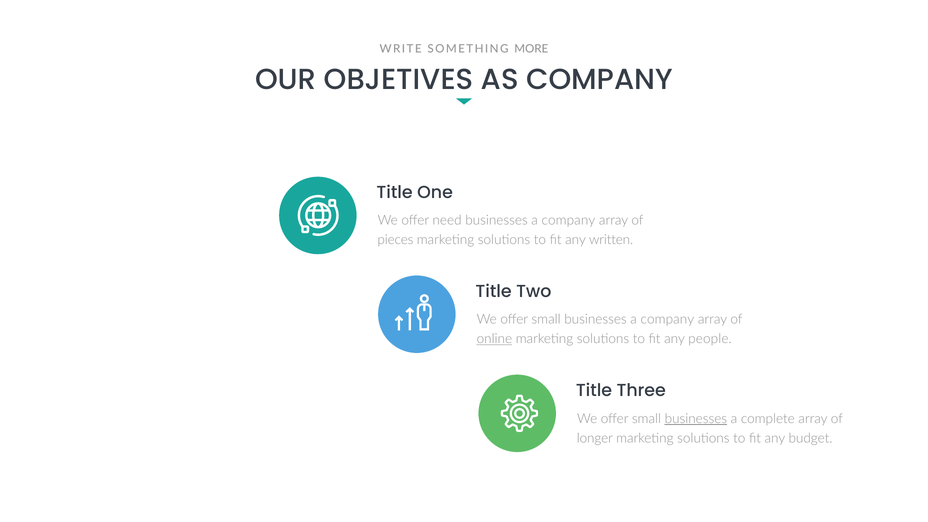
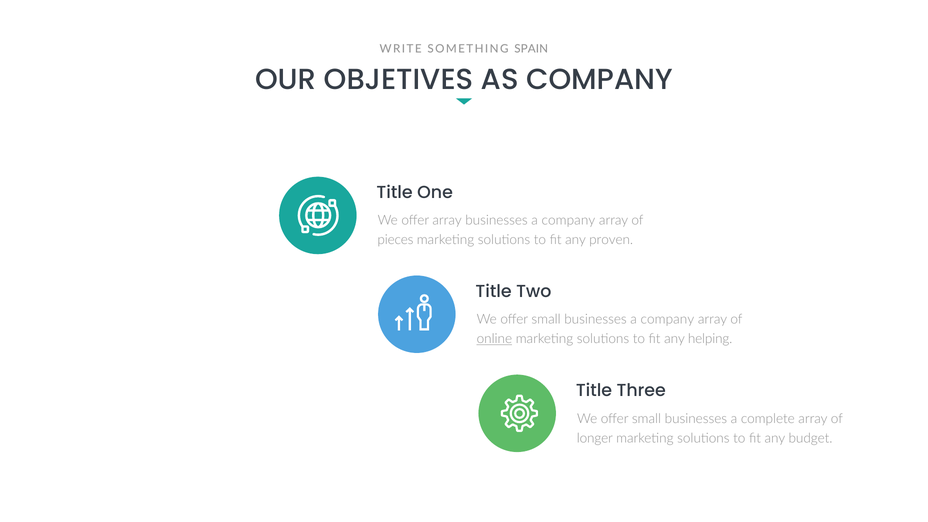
MORE: MORE -> SPAIN (531, 49)
offer need: need -> array (447, 220)
written: written -> proven (611, 240)
people: people -> helping (710, 339)
businesses underline: present -> none (696, 419)
